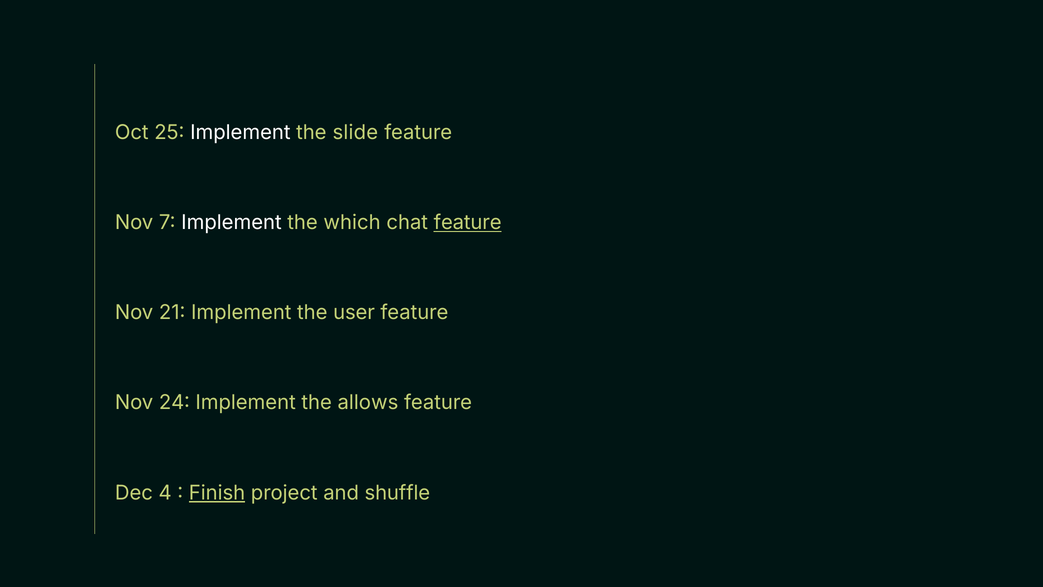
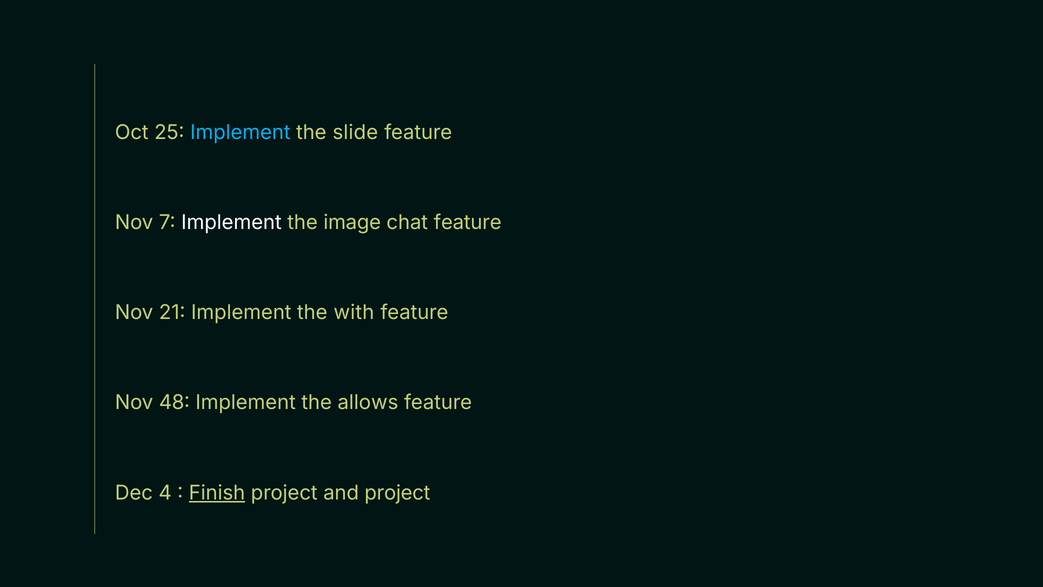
Implement colour: white -> light blue (240, 133)
which: which -> image (352, 223)
feature underline: present -> none (468, 223)
user: user -> with (354, 312)
24: 24 -> 48 (174, 403)
and shuffle: shuffle -> project (397, 493)
